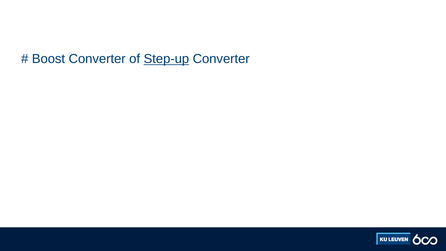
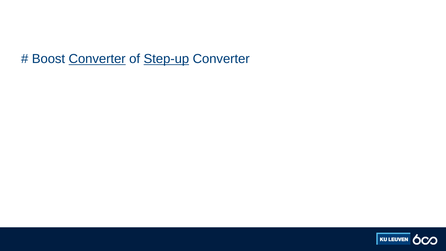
Converter underline: none -> present (97, 59)
